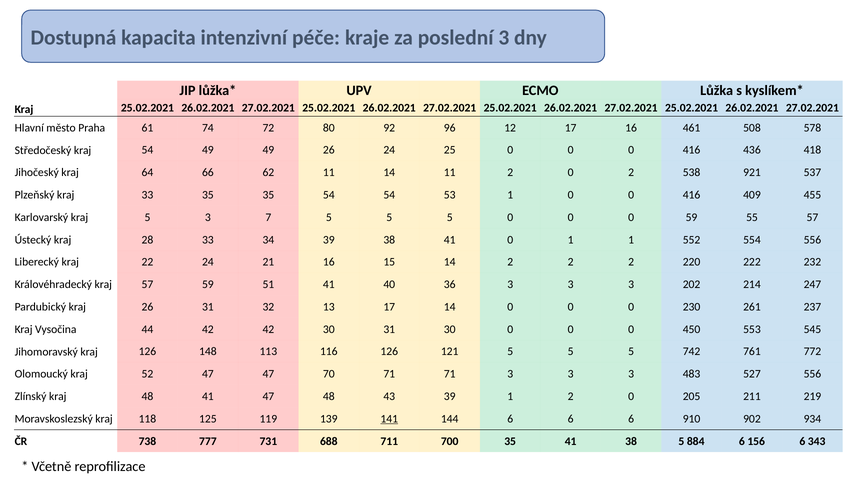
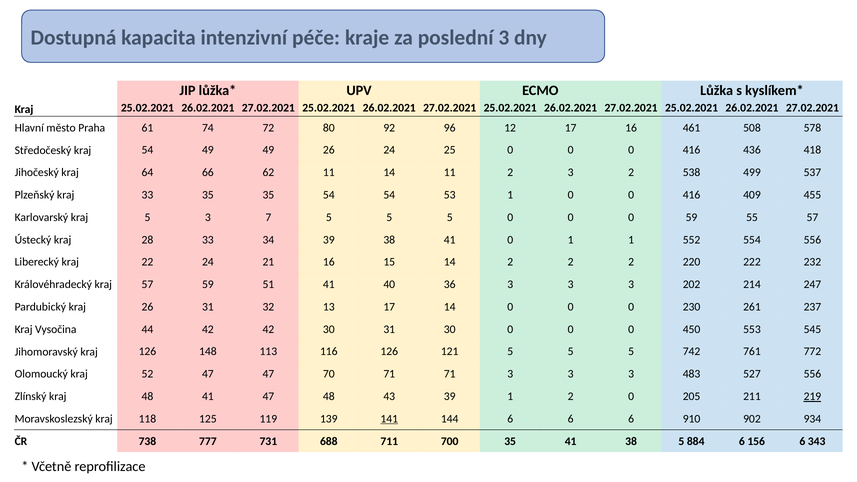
11 2 0: 0 -> 3 (571, 173)
921: 921 -> 499 (752, 173)
219 underline: none -> present (812, 396)
